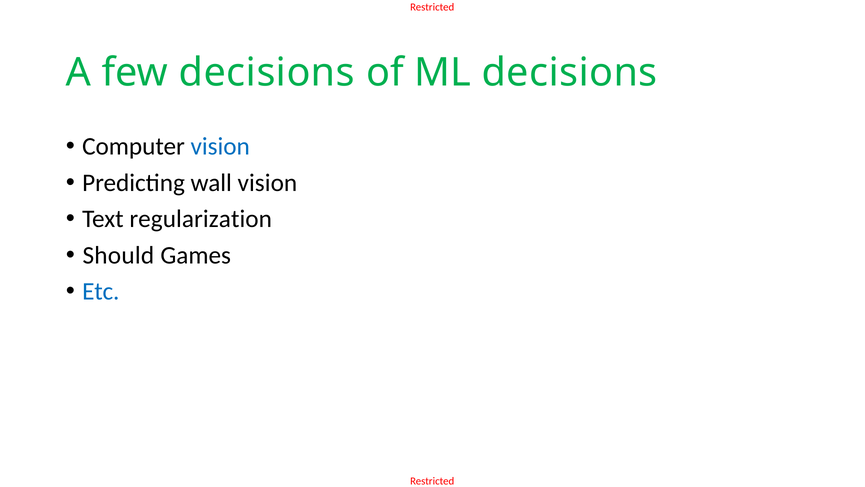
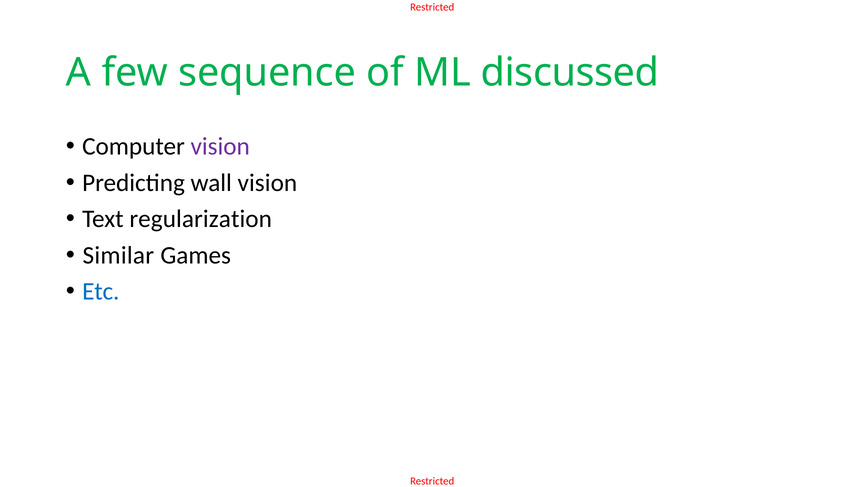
few decisions: decisions -> sequence (267, 73)
ML decisions: decisions -> discussed (570, 73)
vision colour: blue -> purple (220, 146)
Should: Should -> Similar (118, 255)
